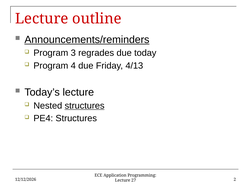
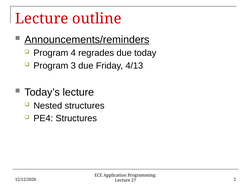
3: 3 -> 4 (73, 53)
4: 4 -> 3 (73, 66)
structures underline: present -> none (85, 106)
